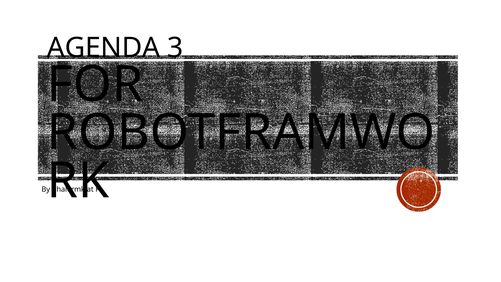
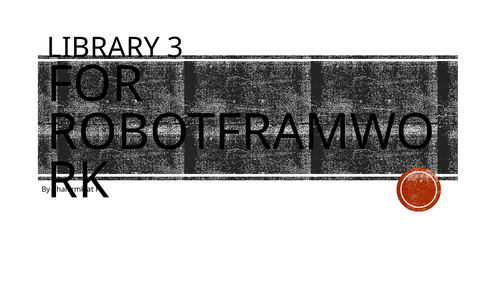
AGENDA: AGENDA -> LIBRARY (103, 48)
